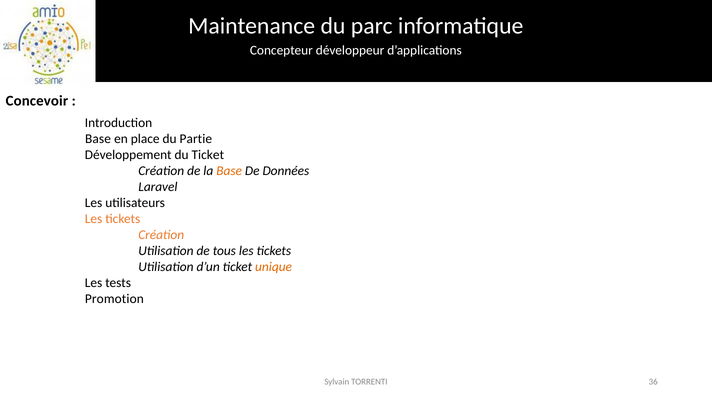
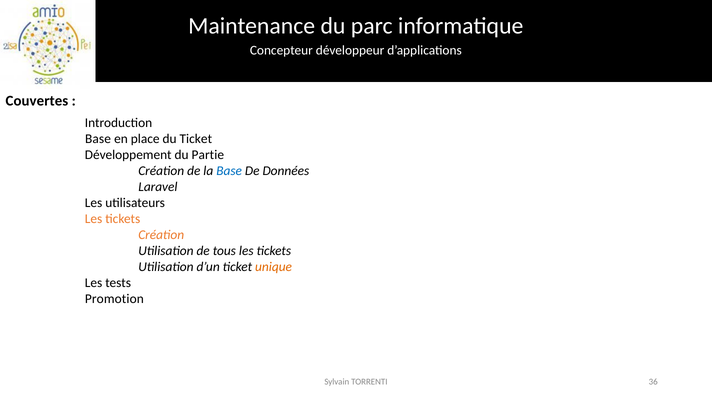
Concevoir: Concevoir -> Couvertes (37, 101)
du Partie: Partie -> Ticket (196, 139)
du Ticket: Ticket -> Partie (208, 155)
Base colour: orange -> blue (229, 171)
